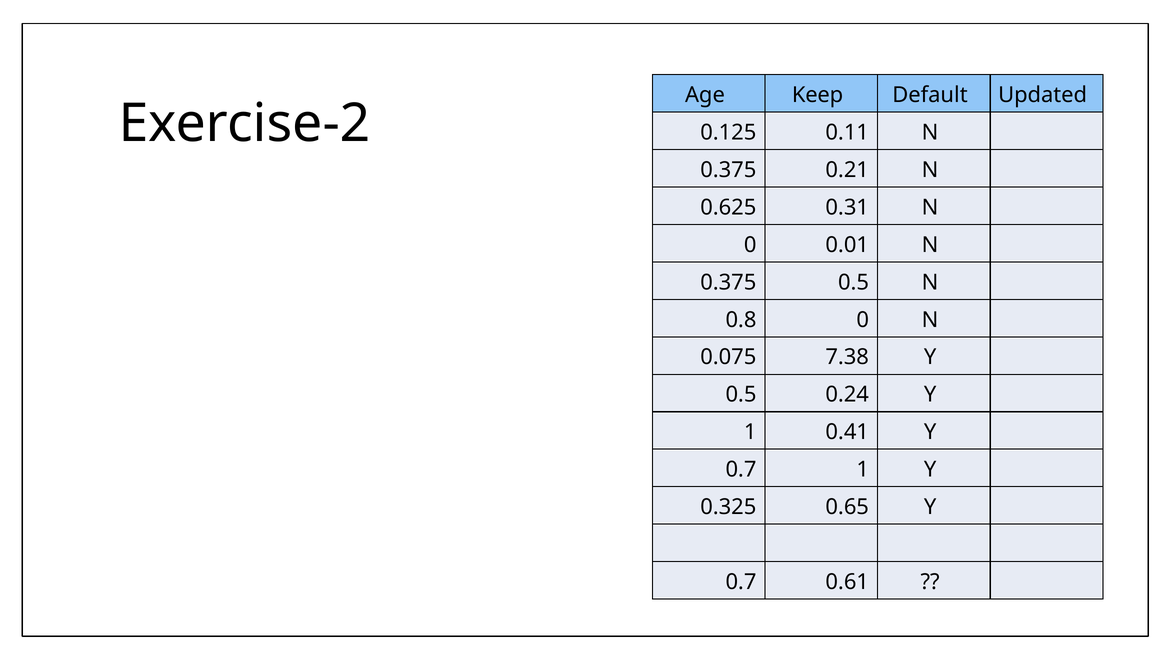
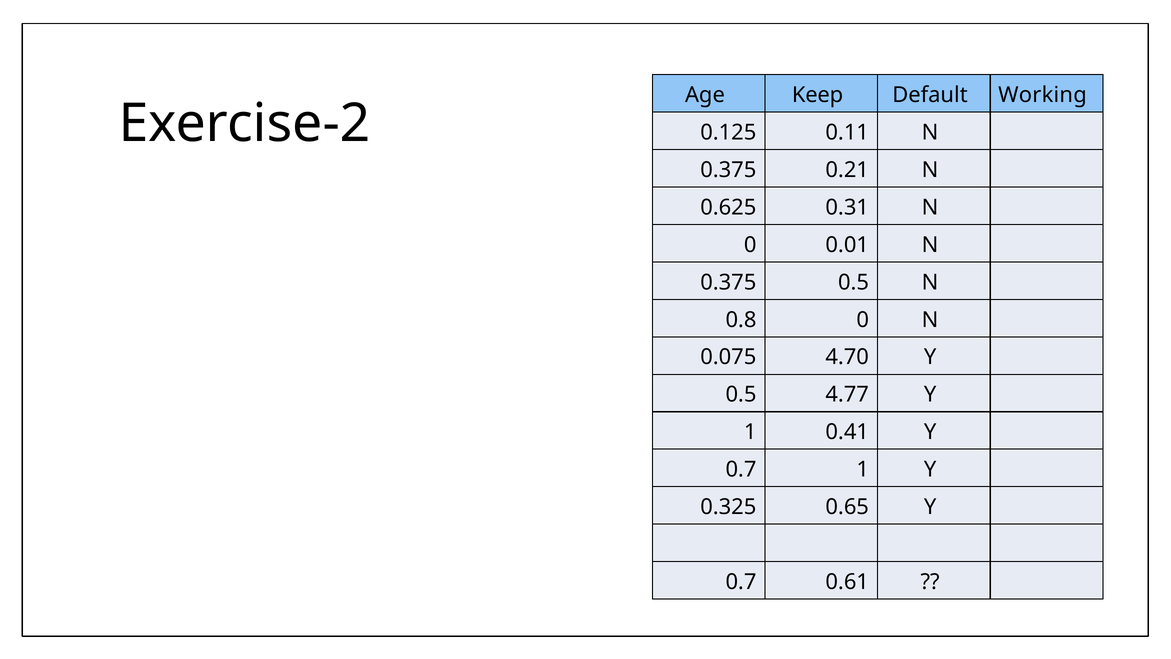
Updated: Updated -> Working (1042, 95)
7.38: 7.38 -> 4.70 (847, 357)
0.24: 0.24 -> 4.77 (847, 394)
